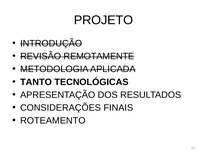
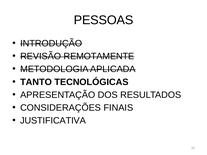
PROJETO: PROJETO -> PESSOAS (104, 20)
ROTEAMENTO: ROTEAMENTO -> JUSTIFICATIVA (53, 121)
